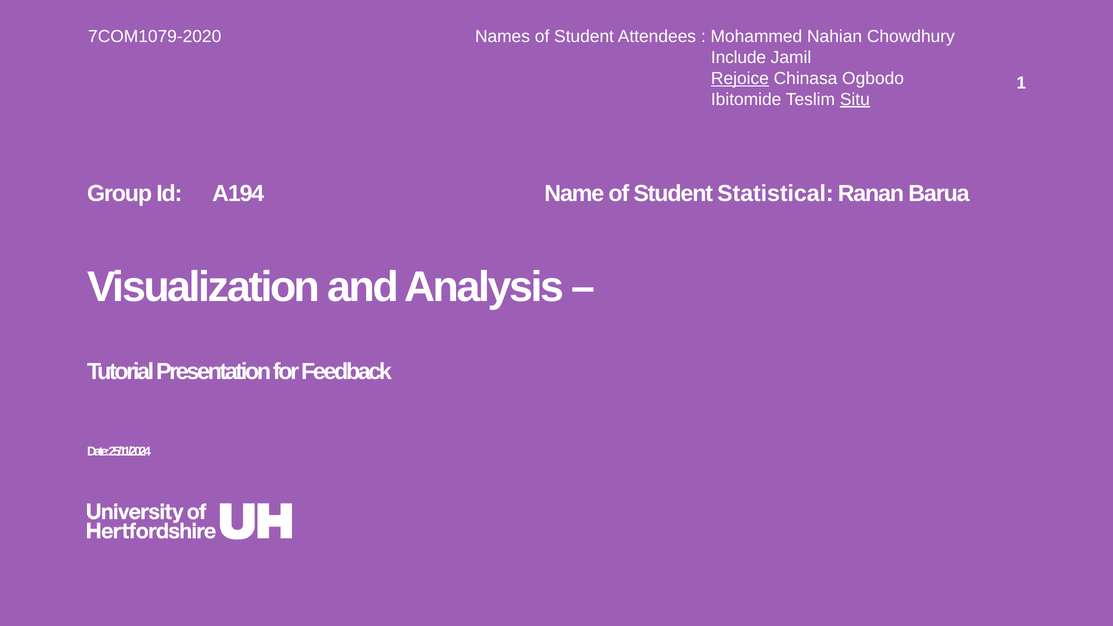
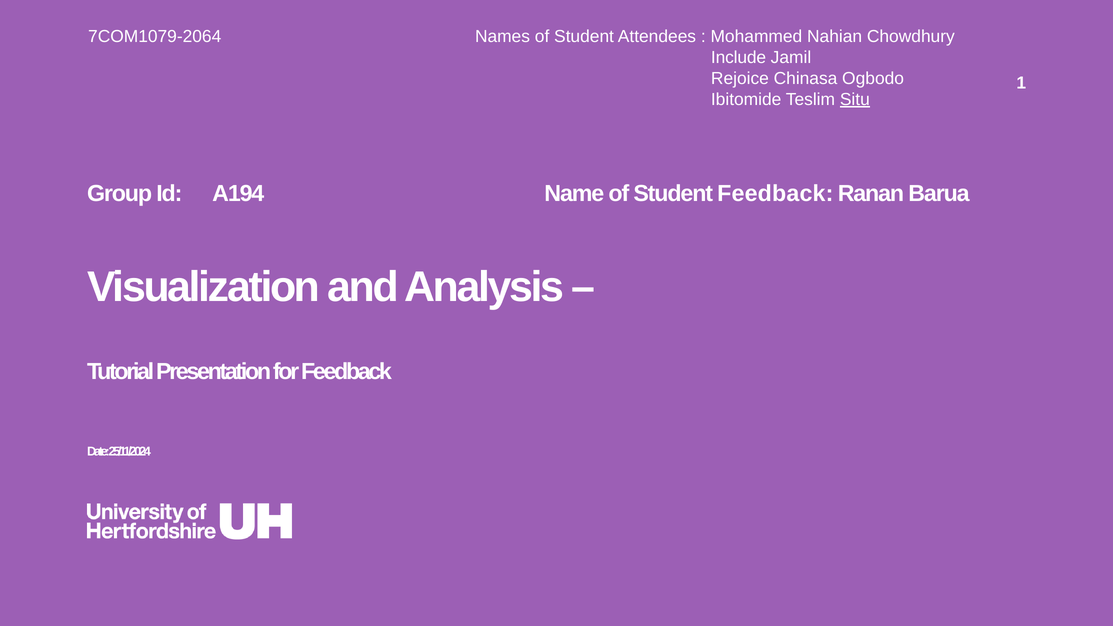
7COM1079-2020: 7COM1079-2020 -> 7COM1079-2064 (155, 37)
Rejoice underline: present -> none (740, 78)
Student Statistical: Statistical -> Feedback (775, 194)
